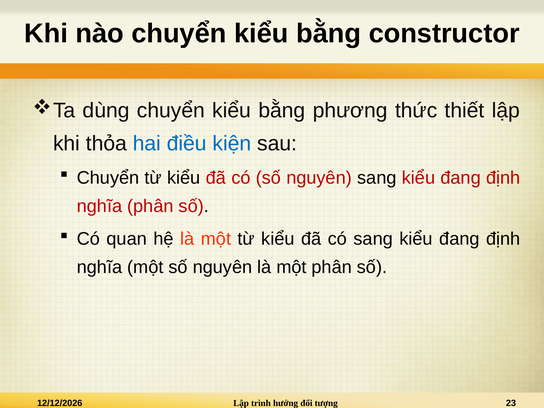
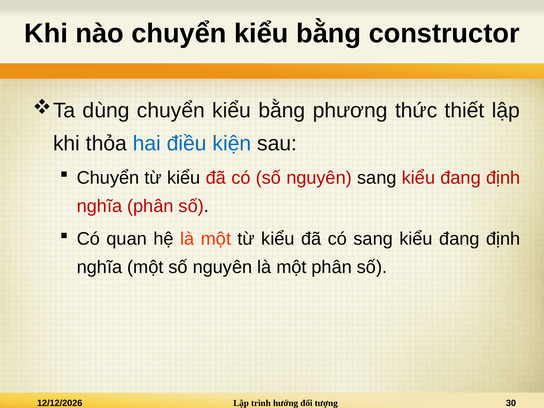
23: 23 -> 30 (511, 403)
